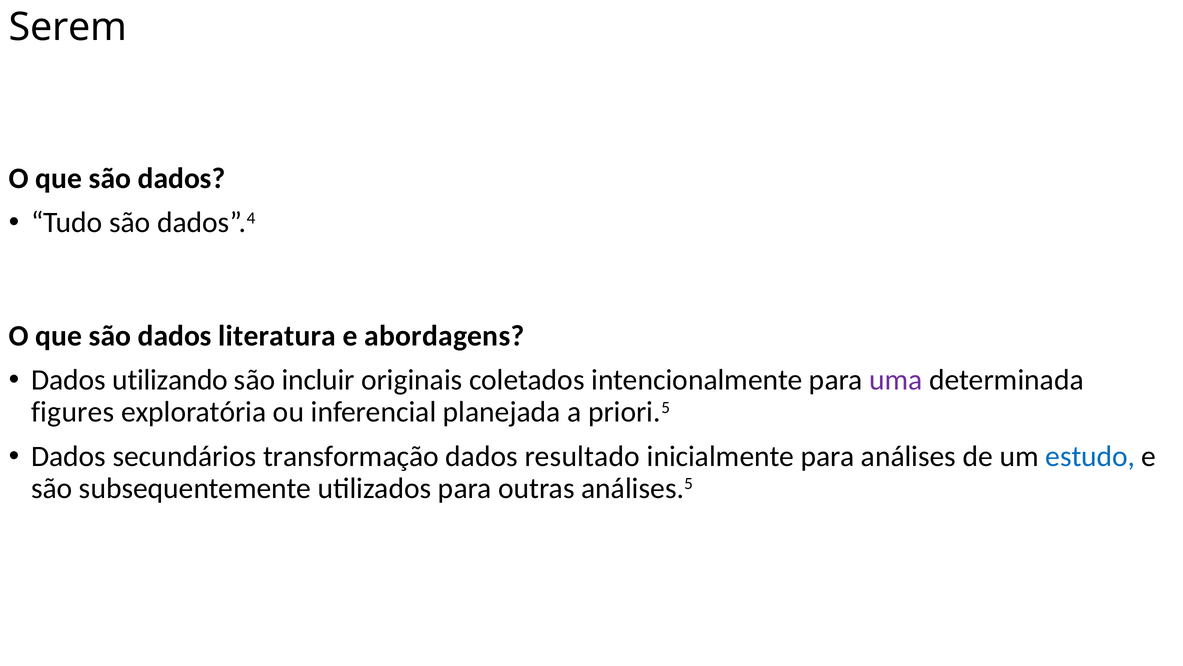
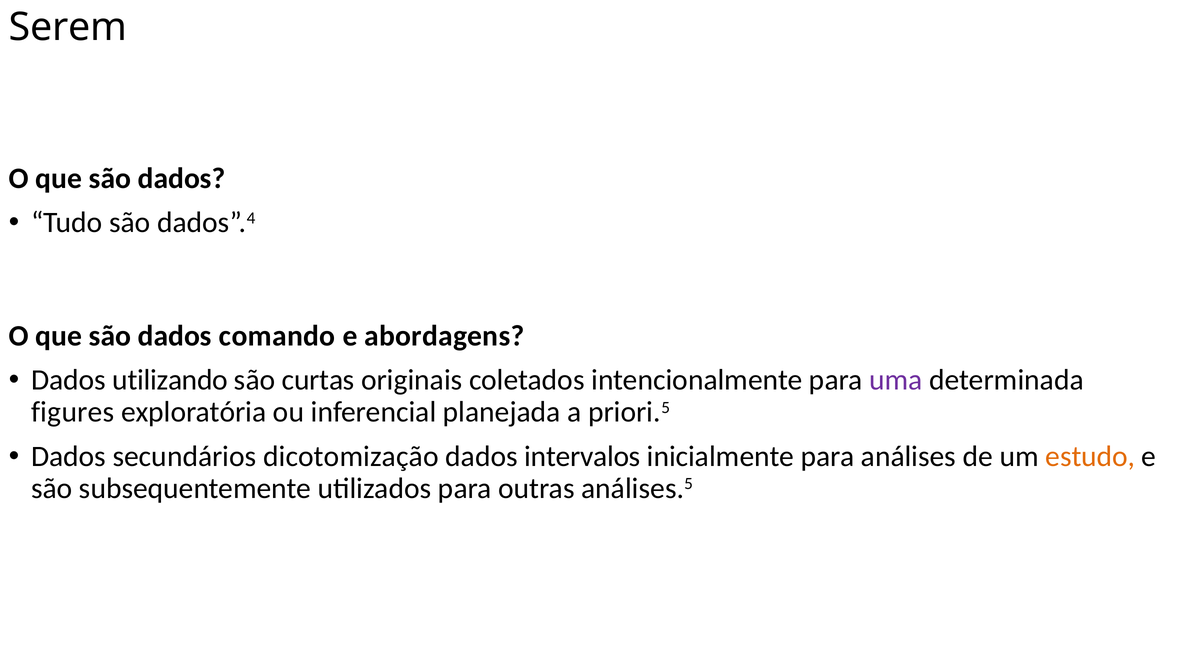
literatura: literatura -> comando (277, 336)
incluir: incluir -> curtas (318, 380)
transformação: transformação -> dicotomização (351, 456)
resultado: resultado -> intervalos (582, 456)
estudo colour: blue -> orange (1090, 456)
